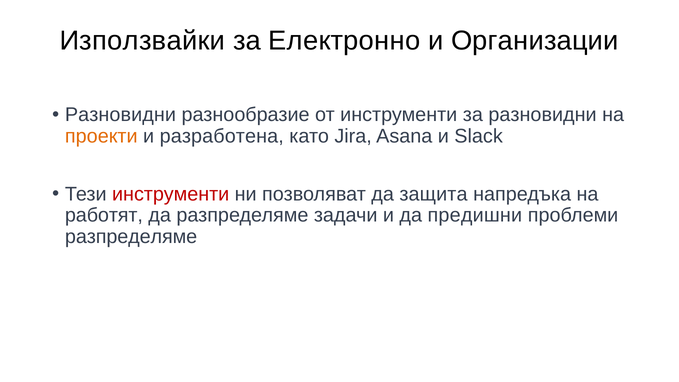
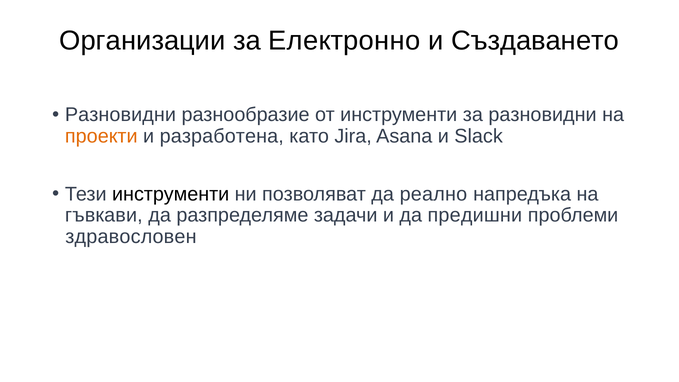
Използвайки: Използвайки -> Организации (142, 41)
Организации: Организации -> Създаването (535, 41)
инструменти colour: red -> black (171, 194)
защита: защита -> реално (433, 194)
работят: работят -> гъвкави (104, 215)
разпределяме: разпределяме -> здравословен (131, 237)
